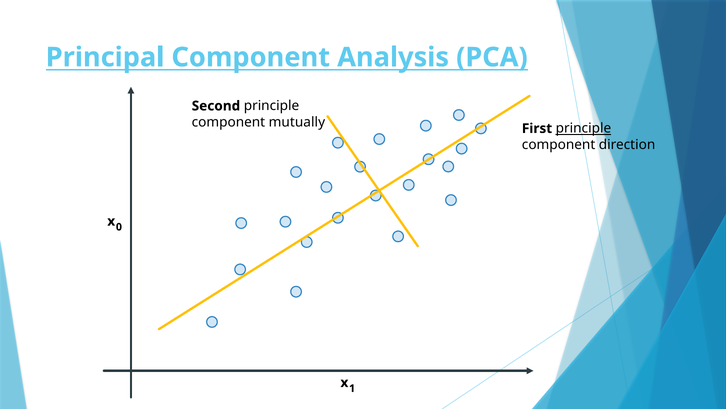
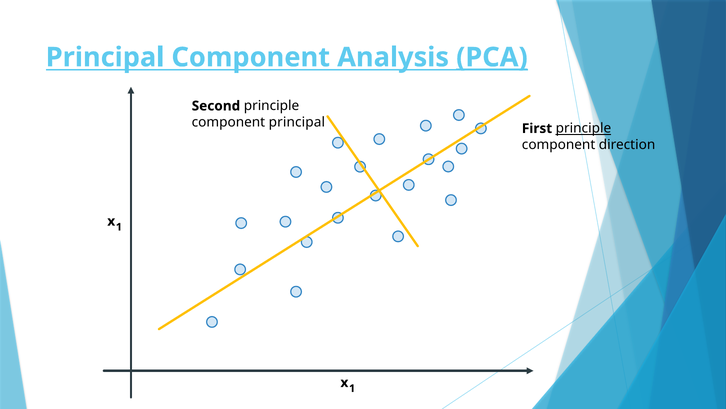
PCA underline: none -> present (492, 57)
component mutually: mutually -> principal (297, 122)
0: 0 -> 1 (119, 227)
